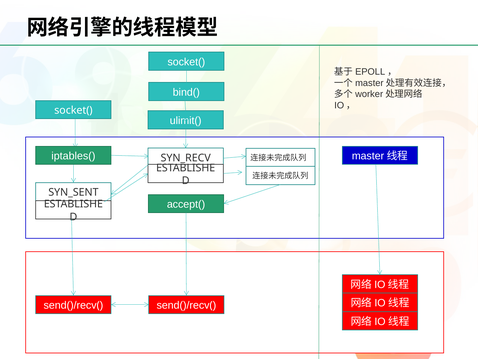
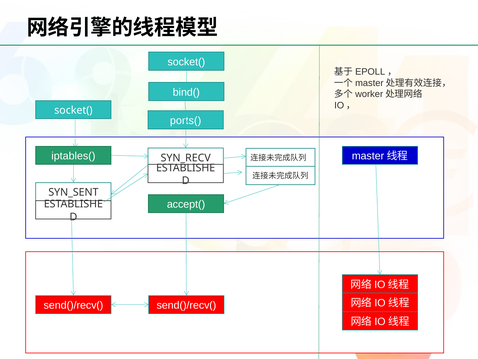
ulimit(: ulimit( -> ports( (186, 120)
